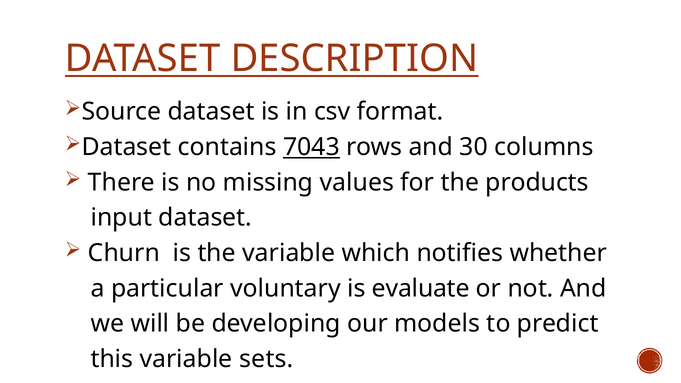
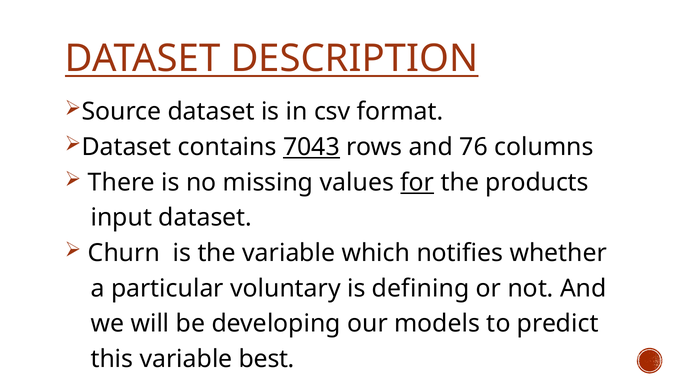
30: 30 -> 76 (474, 147)
for underline: none -> present (417, 182)
evaluate: evaluate -> defining (421, 288)
sets: sets -> best (267, 359)
